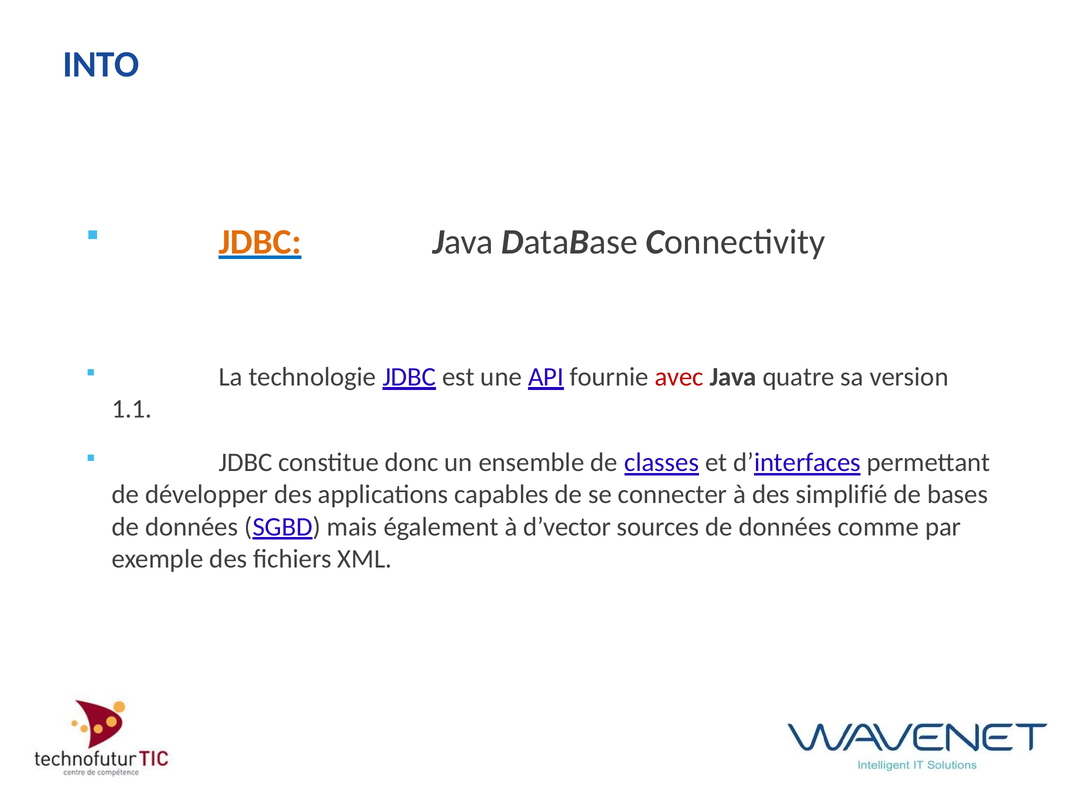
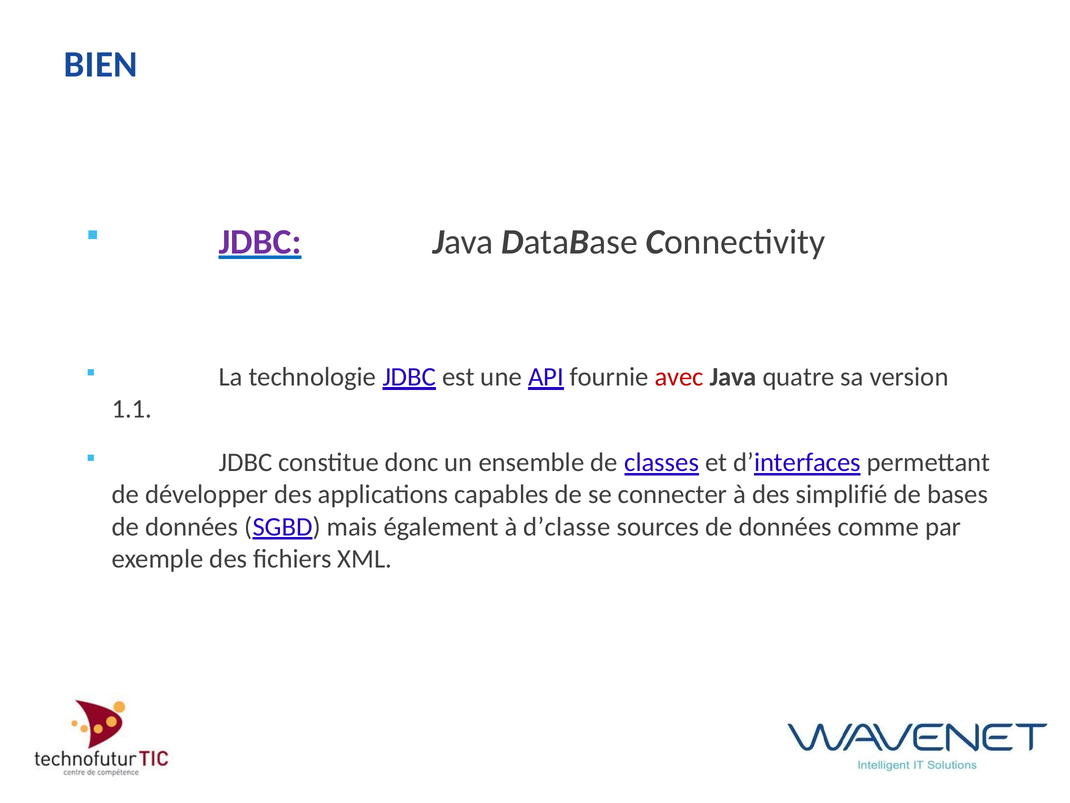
INTO: INTO -> BIEN (101, 65)
JDBC colour: orange -> purple (260, 242)
d’vector: d’vector -> d’classe (567, 526)
